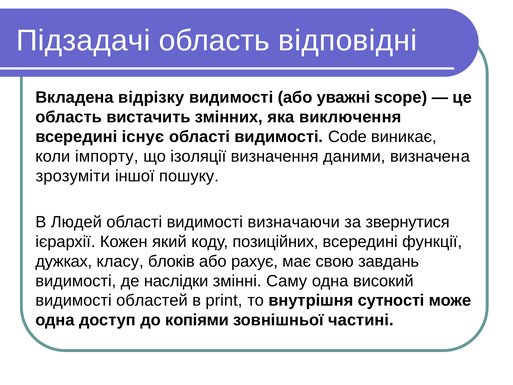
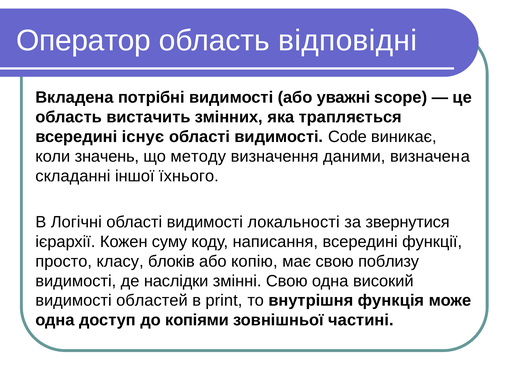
Підзадачі: Підзадачі -> Оператор (84, 40)
відрізку: відрізку -> потрібні (151, 97)
виключення: виключення -> трапляється (350, 117)
імпорту: імпорту -> значень (107, 156)
ізоляції: ізоляції -> методу (198, 156)
зрозуміти: зрозуміти -> складанні (73, 176)
пошуку: пошуку -> їхнього (189, 176)
Людей: Людей -> Логічні (76, 222)
визначаючи: визначаючи -> локальності (294, 222)
який: який -> суму (169, 241)
позиційних: позиційних -> написання (275, 241)
дужках: дужках -> просто (64, 261)
рахує: рахує -> копію (254, 261)
завдань: завдань -> поблизу (389, 261)
змінні Саму: Саму -> Свою (287, 281)
сутності: сутності -> функція (391, 300)
